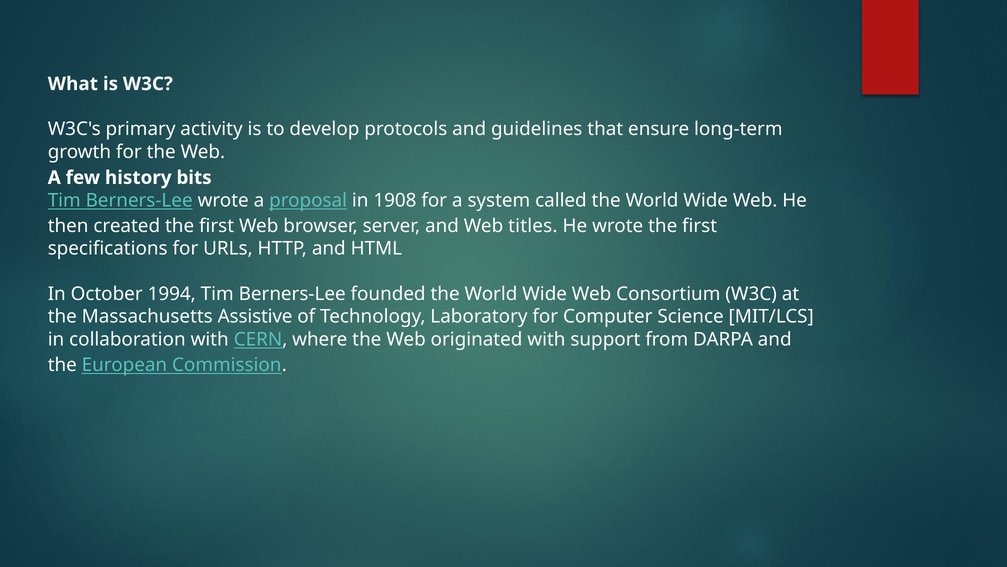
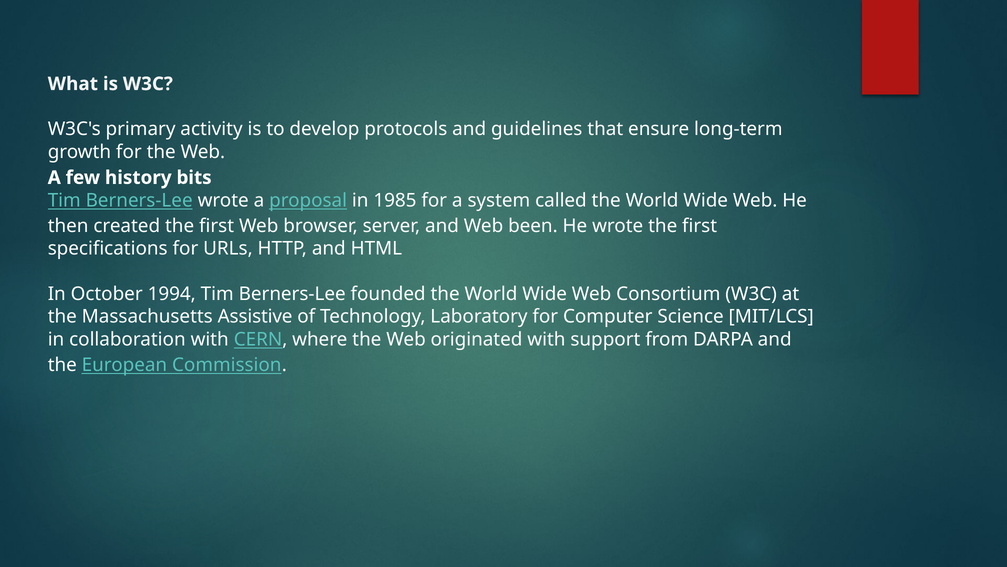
1908: 1908 -> 1985 (395, 200)
titles: titles -> been (533, 226)
